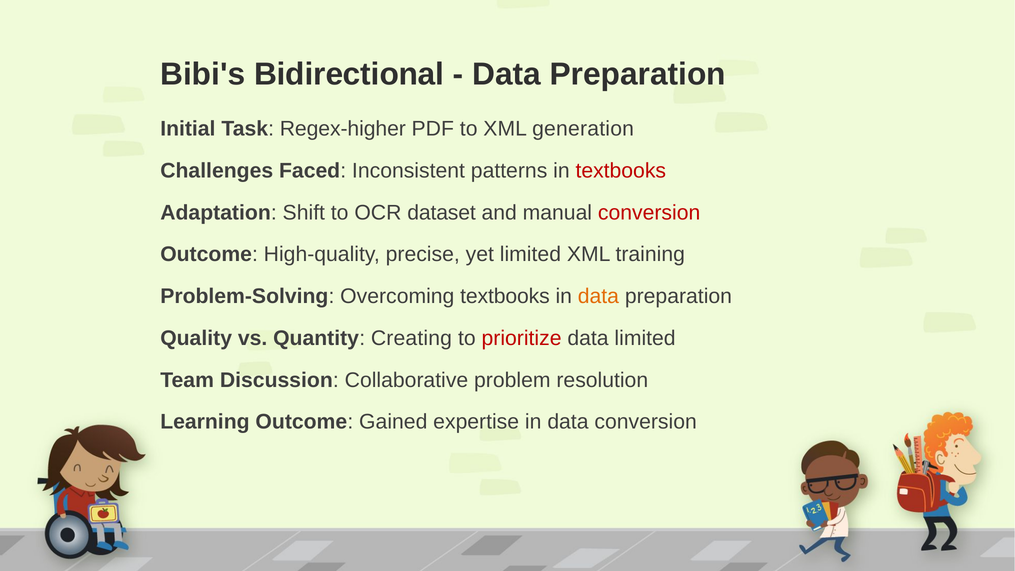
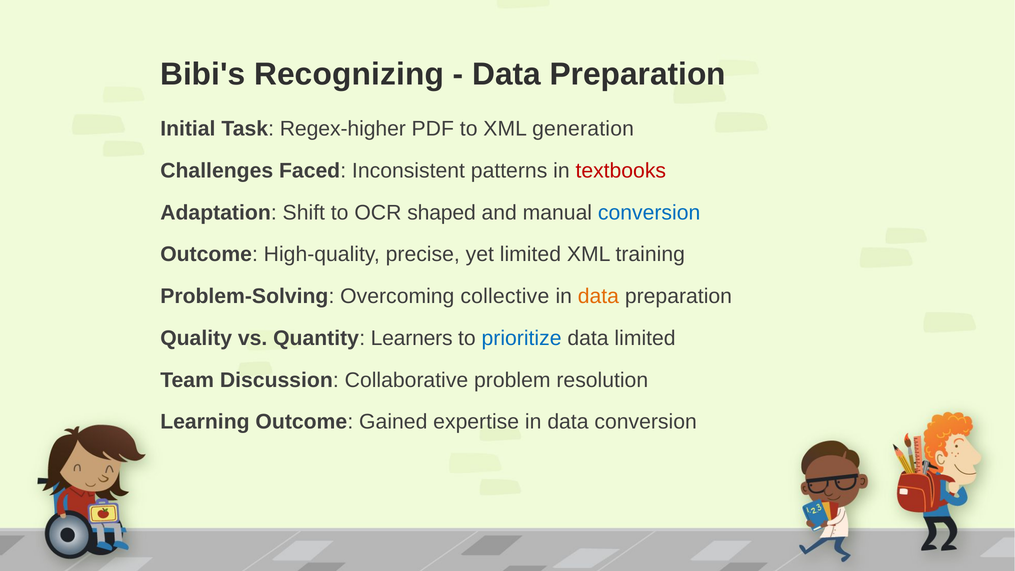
Bidirectional: Bidirectional -> Recognizing (349, 74)
dataset: dataset -> shaped (442, 213)
conversion colour: red -> blue (649, 213)
Overcoming textbooks: textbooks -> collective (505, 296)
Creating: Creating -> Learners (412, 338)
prioritize colour: red -> blue (522, 338)
